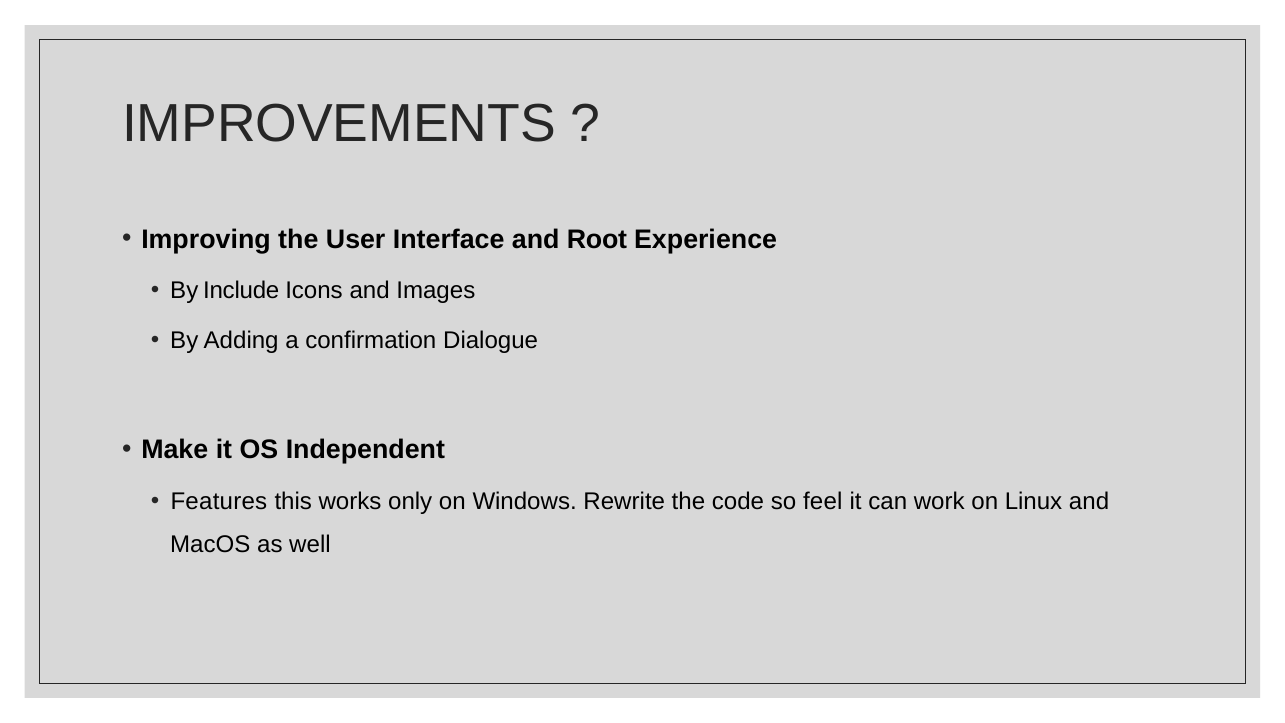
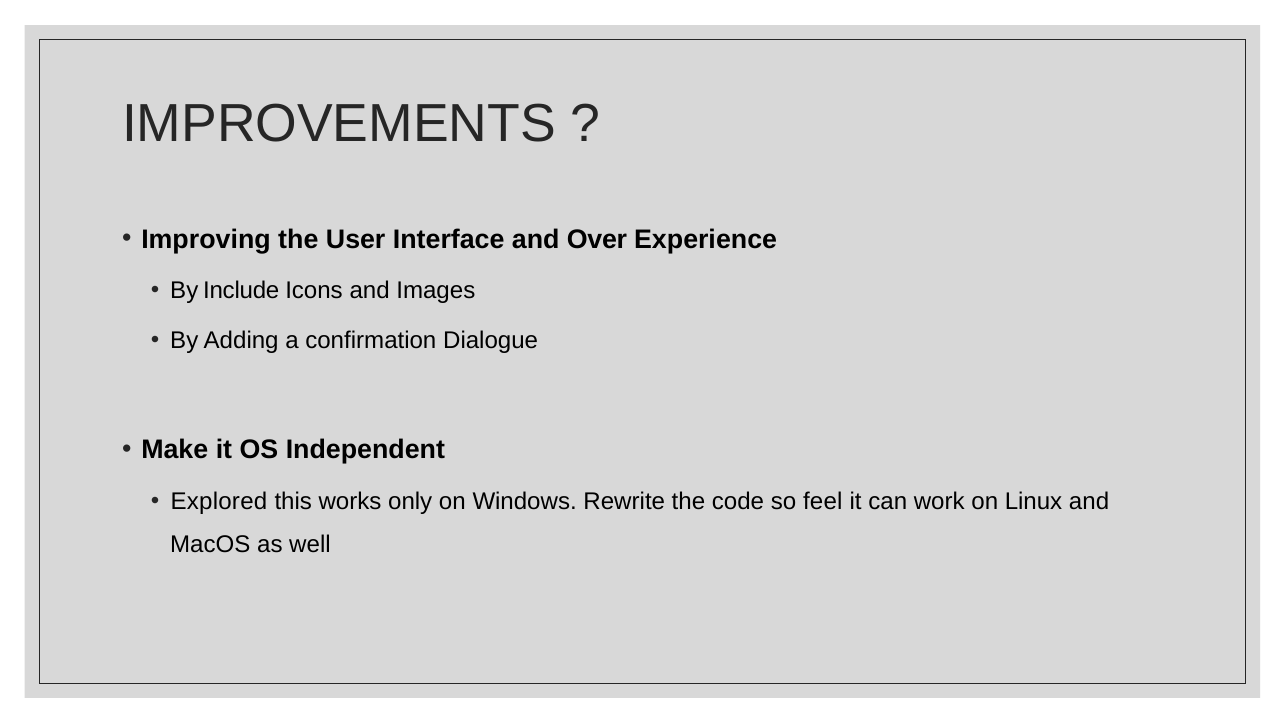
Root: Root -> Over (597, 239)
Features: Features -> Explored (219, 501)
